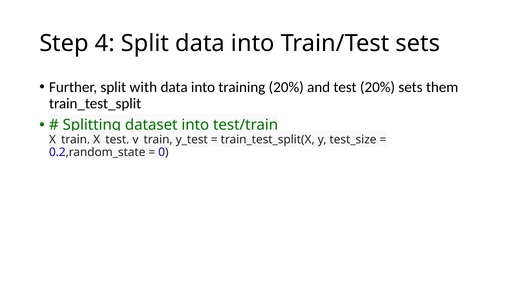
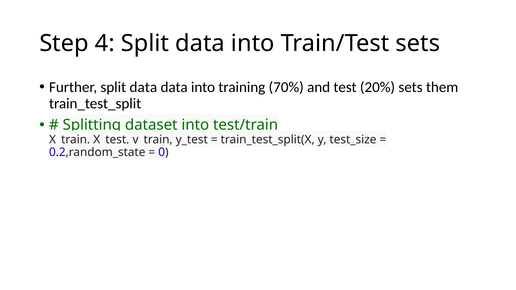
Further split with: with -> data (143, 87)
training 20%: 20% -> 70% (286, 87)
